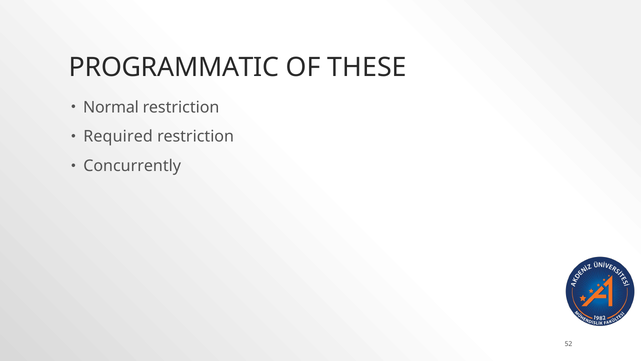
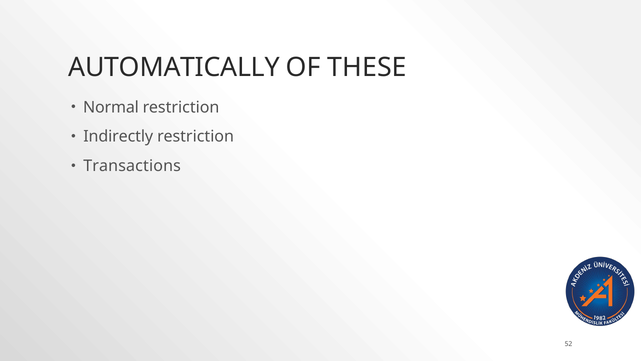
PROGRAMMATIC: PROGRAMMATIC -> AUTOMATICALLY (174, 67)
Required: Required -> Indirectly (118, 136)
Concurrently: Concurrently -> Transactions (132, 166)
